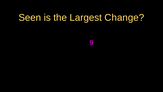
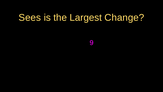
Seen: Seen -> Sees (30, 18)
